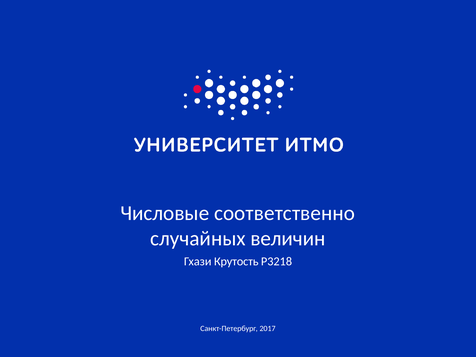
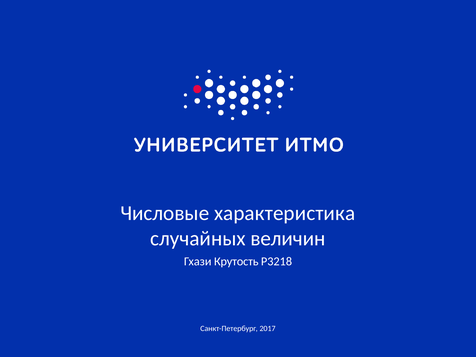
соответственно: соответственно -> характеристика (285, 213)
